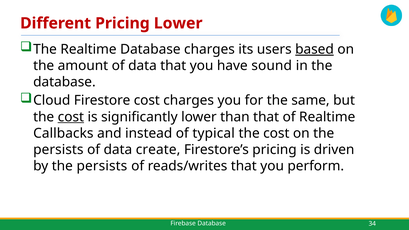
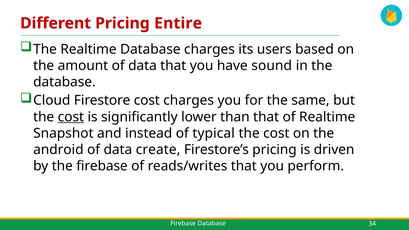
Pricing Lower: Lower -> Entire (178, 23)
based underline: present -> none (314, 49)
Callbacks: Callbacks -> Snapshot (63, 133)
persists: persists -> android (58, 150)
by the persists: persists -> firebase (102, 166)
